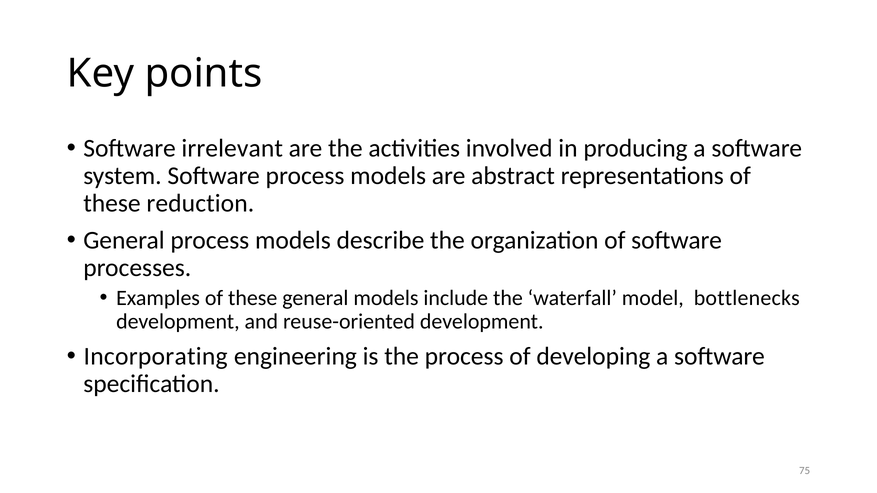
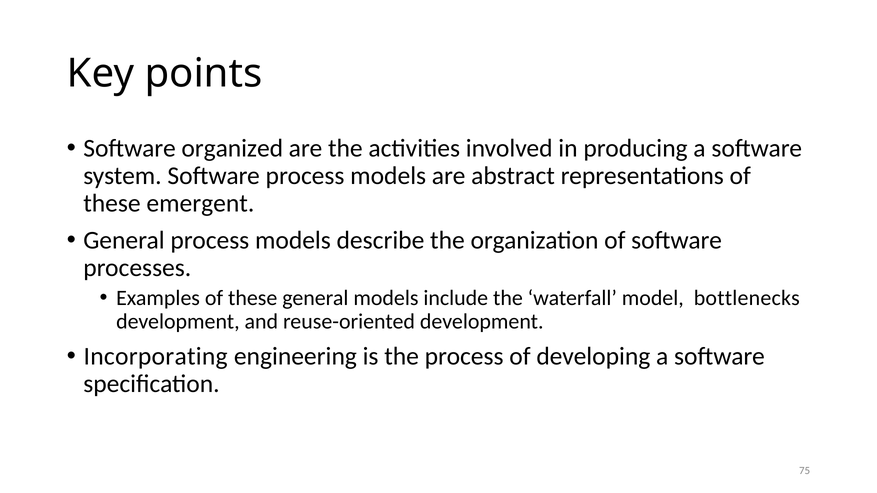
irrelevant: irrelevant -> organized (232, 148)
reduction: reduction -> emergent (200, 204)
